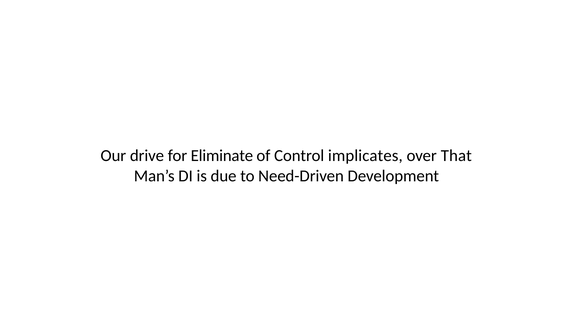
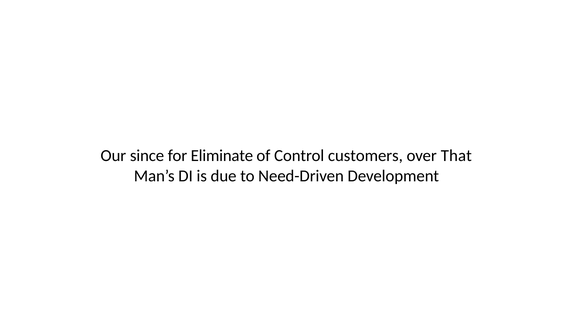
drive: drive -> since (147, 155)
implicates: implicates -> customers (365, 155)
